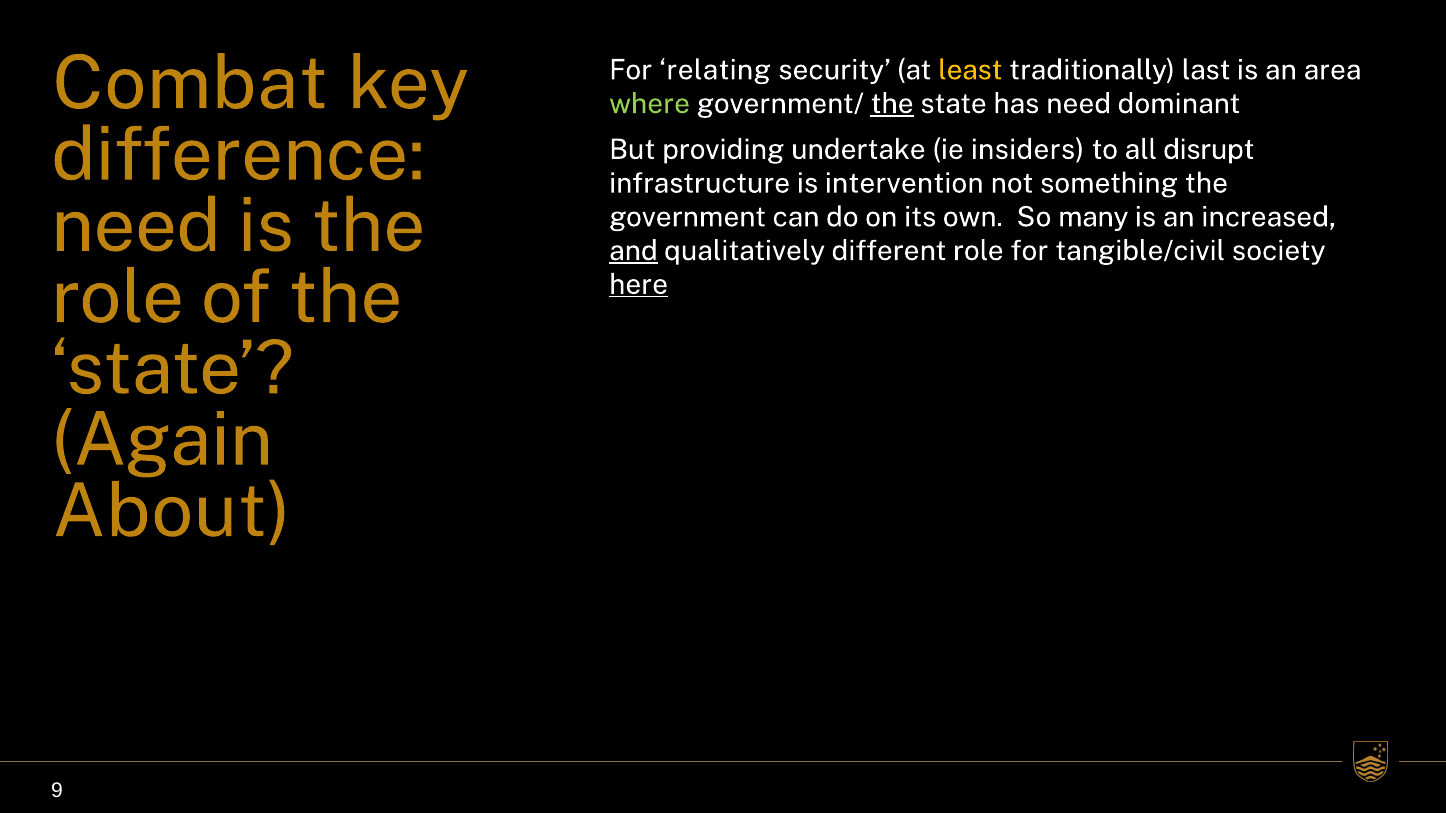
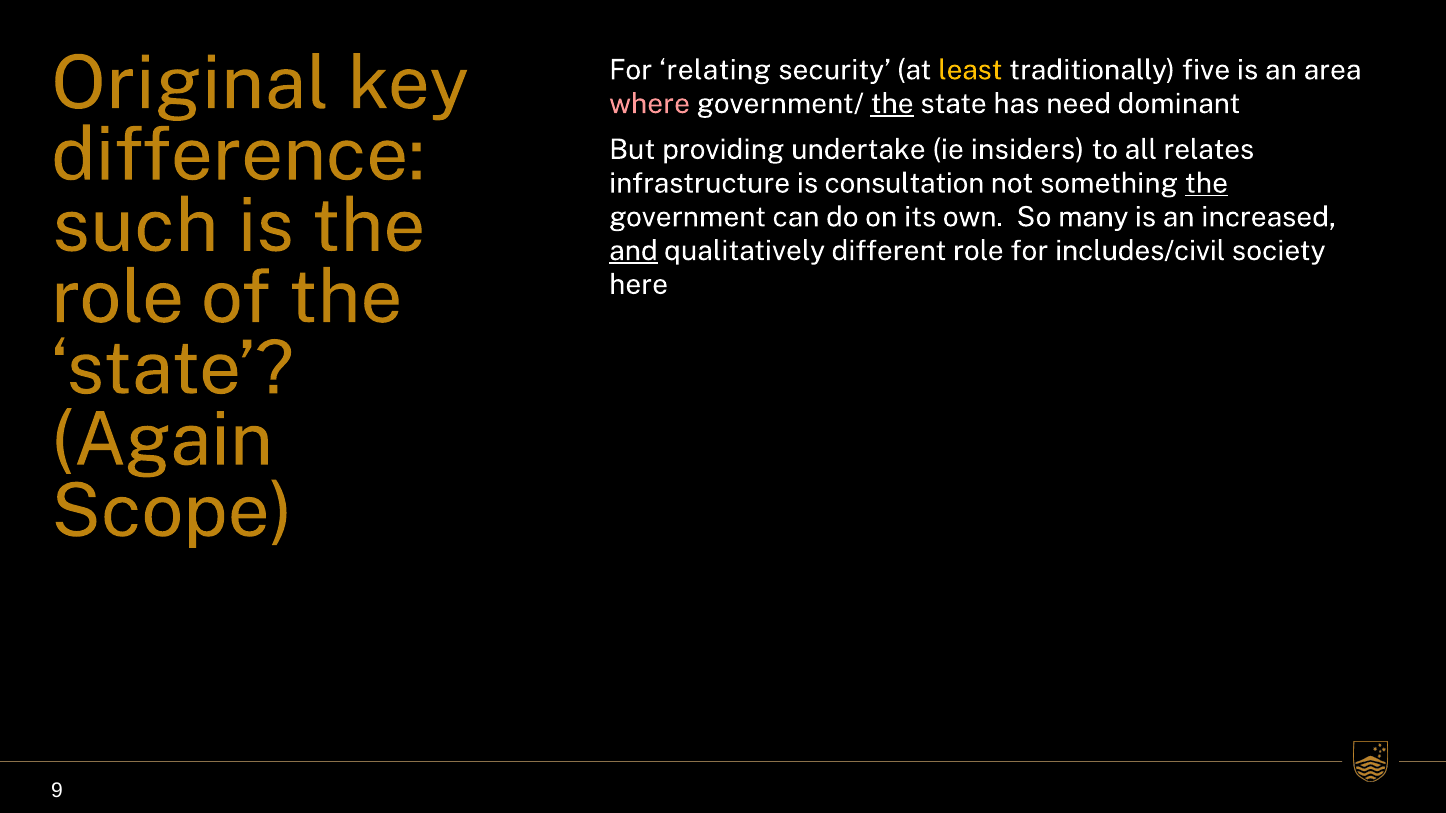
Combat: Combat -> Original (190, 84)
last: last -> five (1206, 70)
where colour: light green -> pink (650, 104)
disrupt: disrupt -> relates (1209, 150)
intervention: intervention -> consultation (904, 183)
the underline: none -> present (1206, 183)
need: need -> such (135, 226)
tangible/civil: tangible/civil -> includes/civil (1140, 251)
here underline: present -> none (639, 285)
About: About -> Scope (172, 512)
